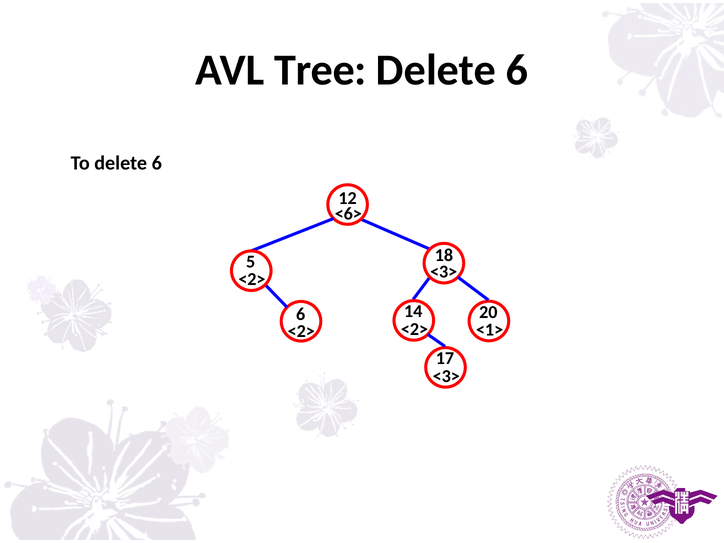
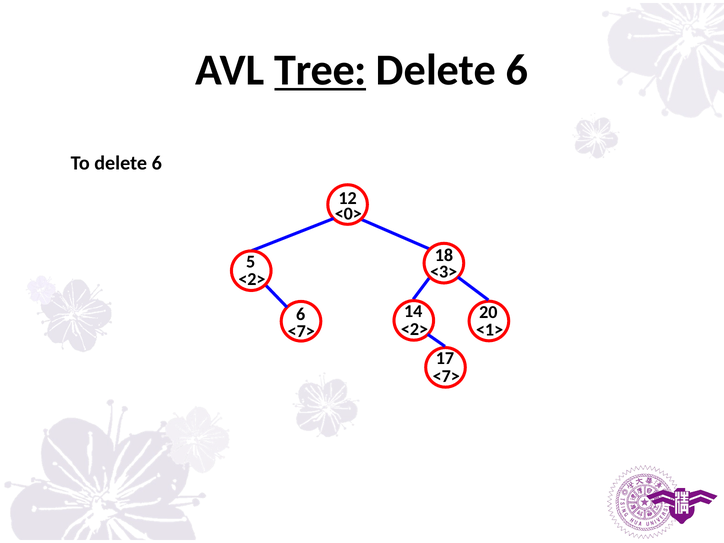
Tree underline: none -> present (320, 70)
<6>: <6> -> <0> (348, 214)
<2>: <2> -> <7> (301, 331)
<3>: <3> -> <7> (446, 376)
